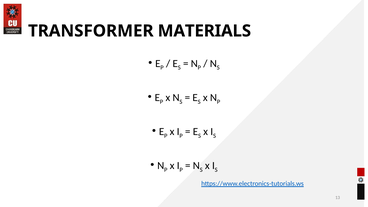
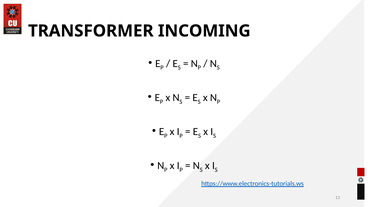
MATERIALS: MATERIALS -> INCOMING (204, 31)
